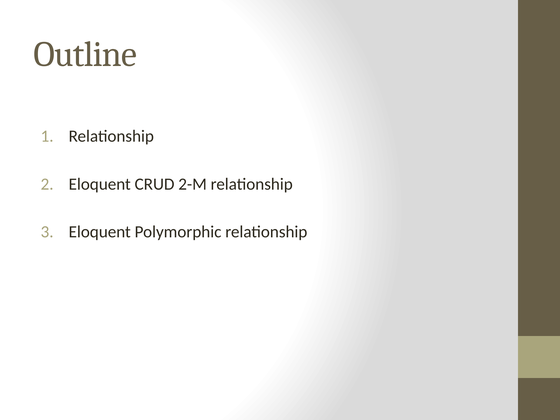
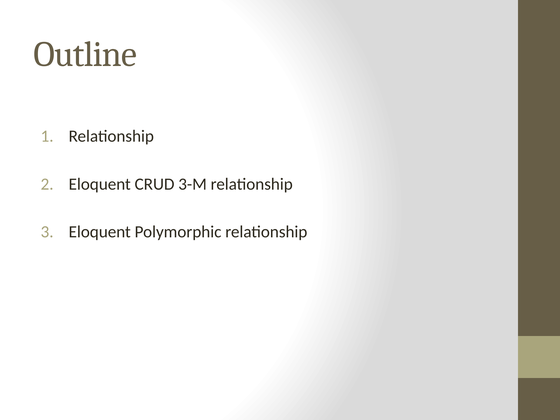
2-M: 2-M -> 3-M (193, 184)
